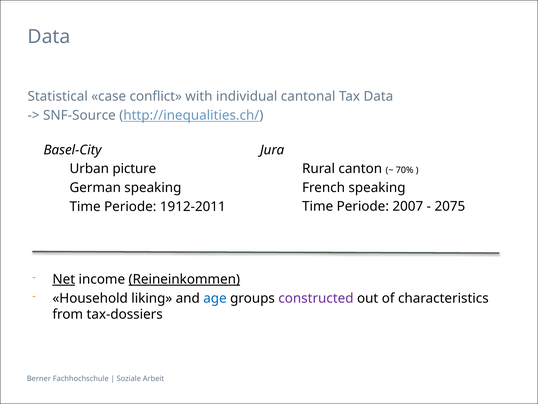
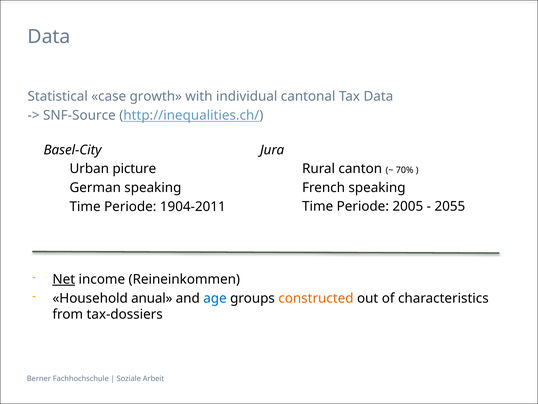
conflict: conflict -> growth (156, 96)
1912-2011: 1912-2011 -> 1904-2011 (193, 206)
2007: 2007 -> 2005 (408, 206)
2075: 2075 -> 2055 (450, 206)
Reineinkommen underline: present -> none (184, 279)
liking: liking -> anual (152, 298)
constructed colour: purple -> orange (316, 298)
